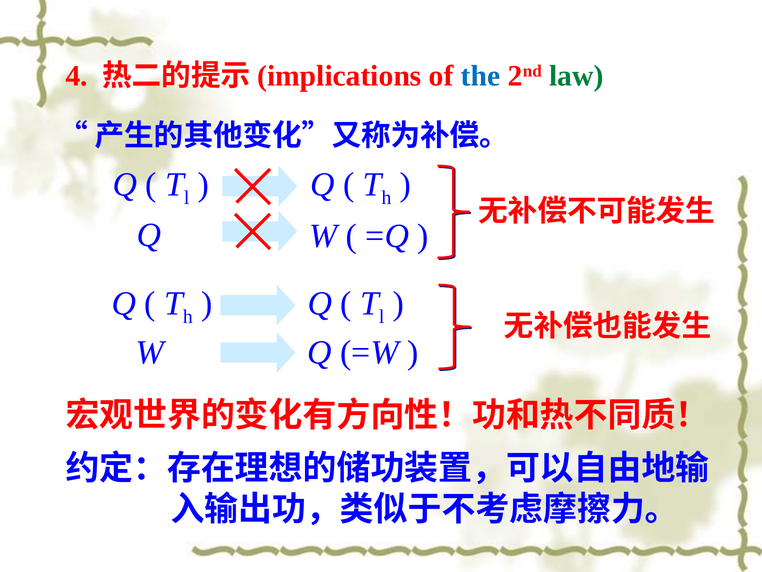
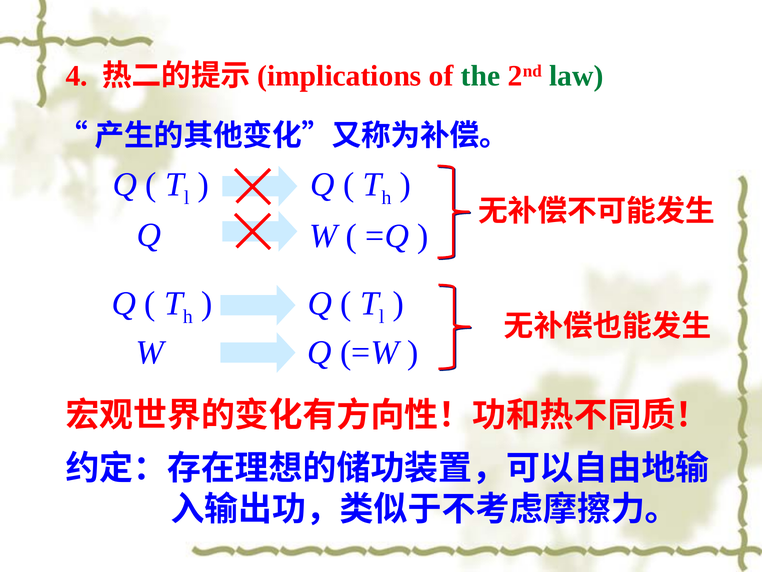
the colour: blue -> green (481, 76)
